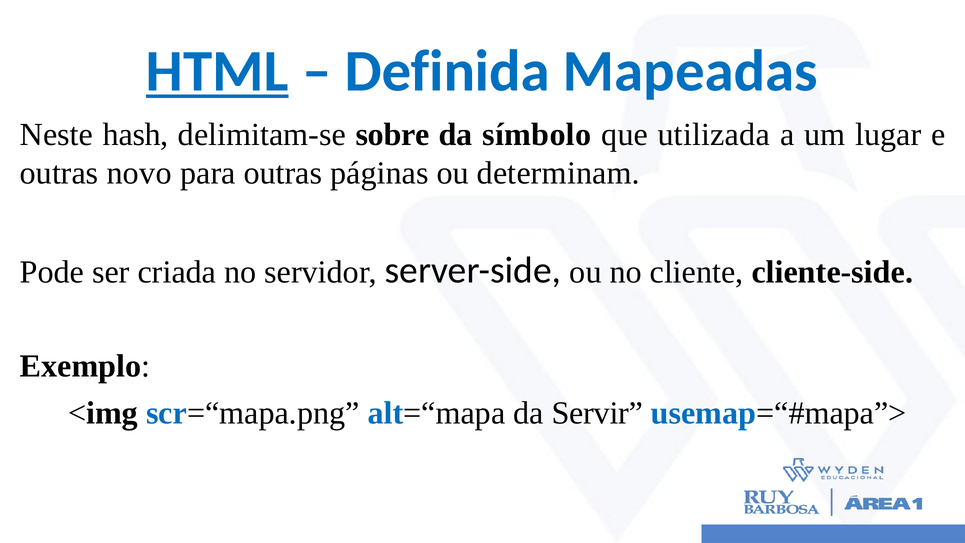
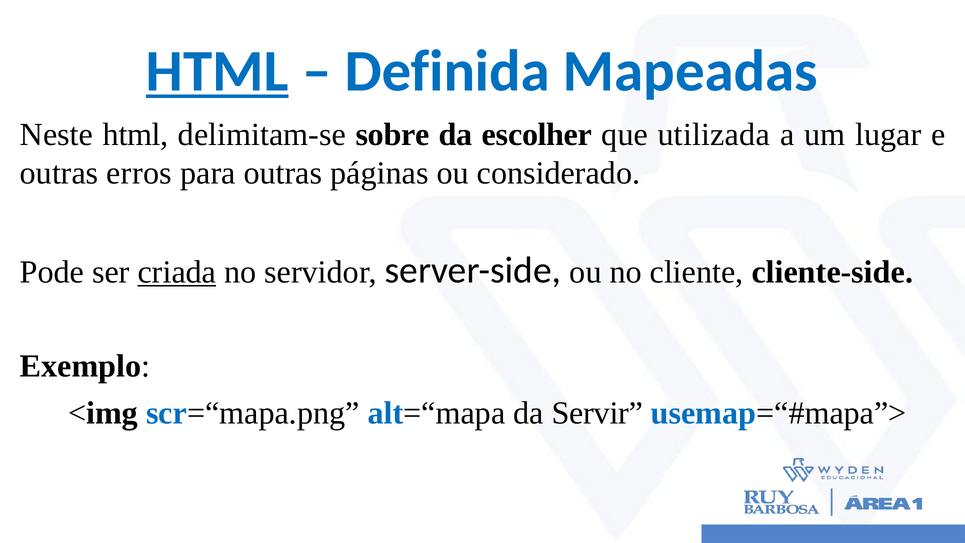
Neste hash: hash -> html (136, 135)
símbolo: símbolo -> escolher (537, 135)
novo: novo -> erros (139, 173)
determinam: determinam -> considerado (558, 173)
criada underline: none -> present (177, 272)
